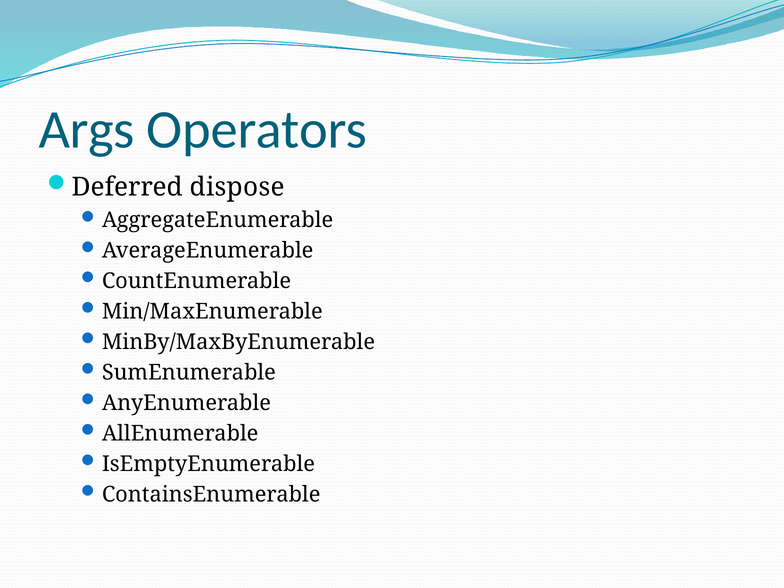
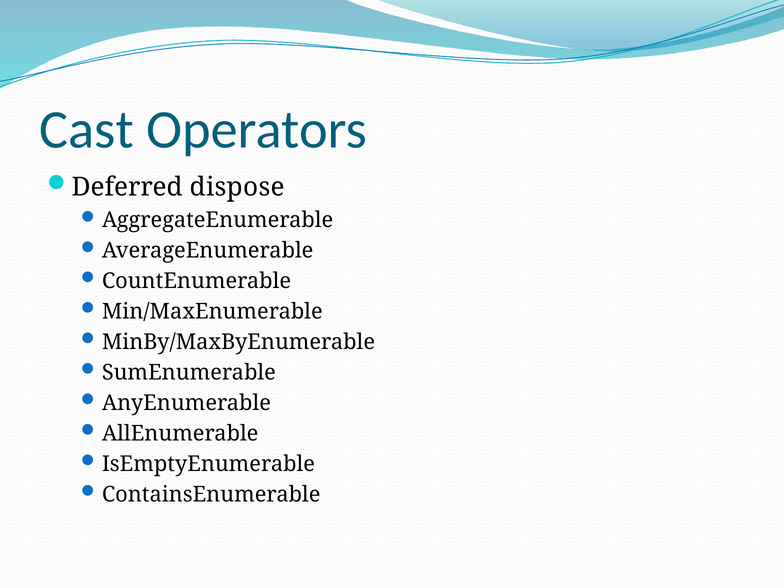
Args: Args -> Cast (86, 130)
